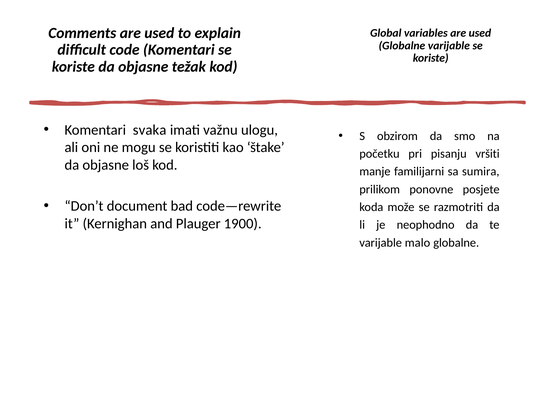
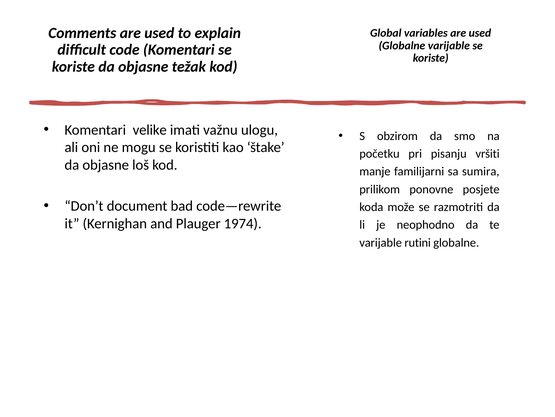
svaka: svaka -> velike (150, 130)
1900: 1900 -> 1974 (243, 223)
malo: malo -> rutini (418, 242)
